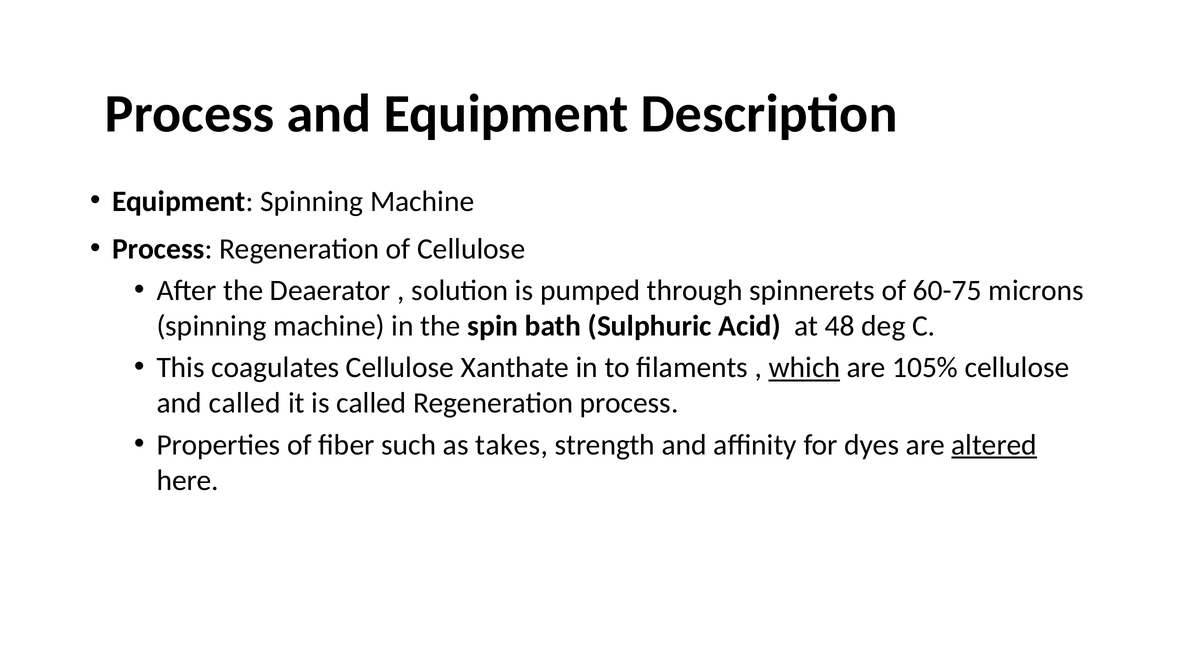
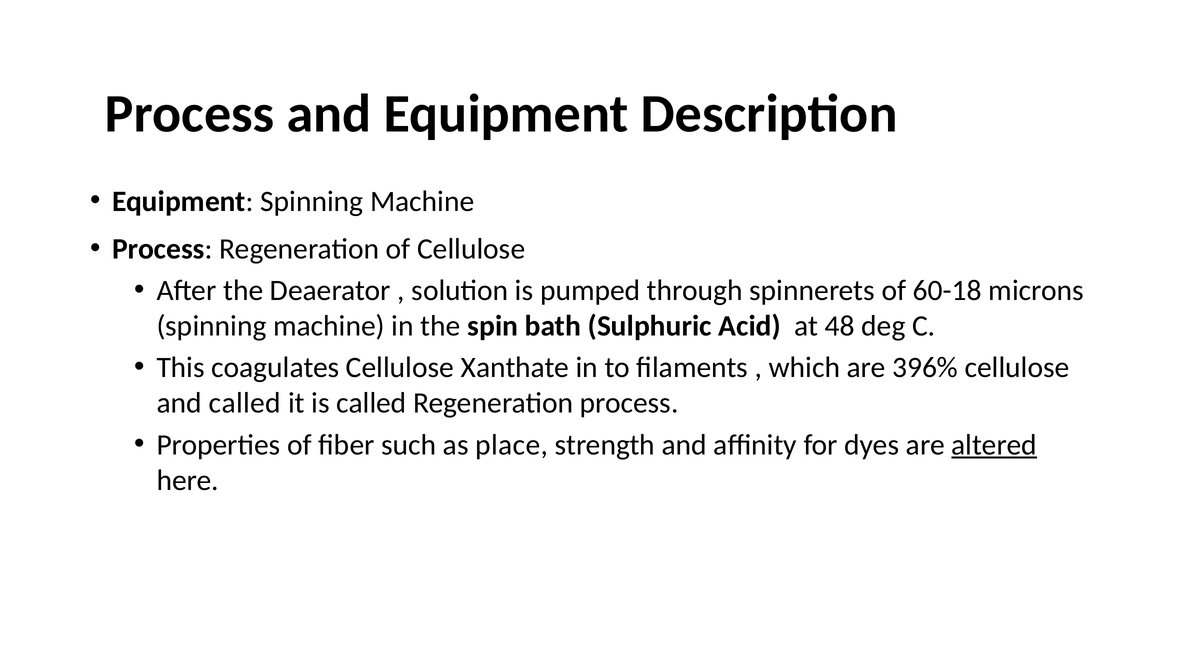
60-75: 60-75 -> 60-18 (947, 291)
which underline: present -> none (804, 368)
105%: 105% -> 396% (925, 368)
takes: takes -> place (512, 445)
